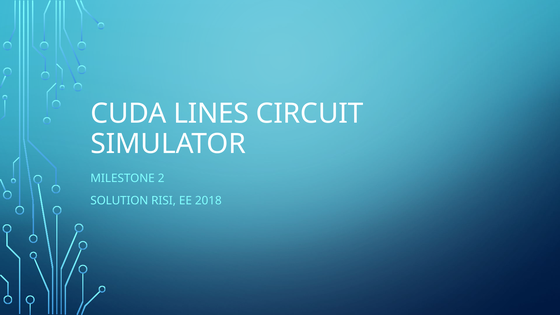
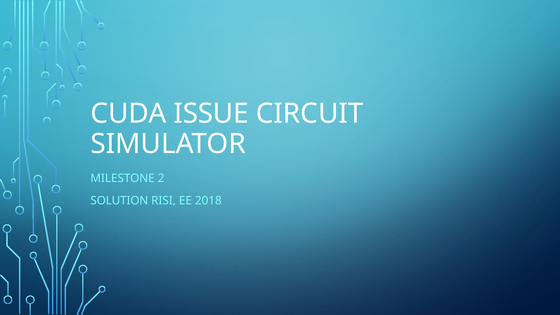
LINES: LINES -> ISSUE (211, 114)
